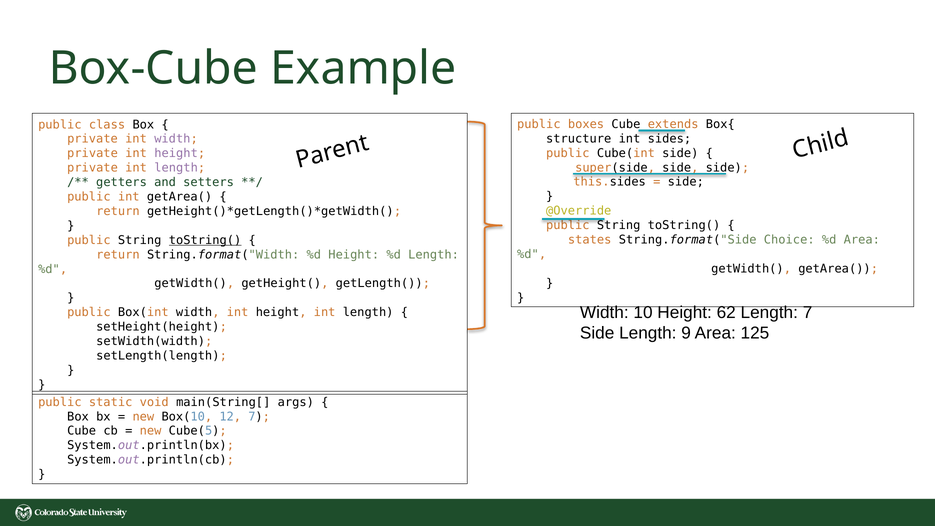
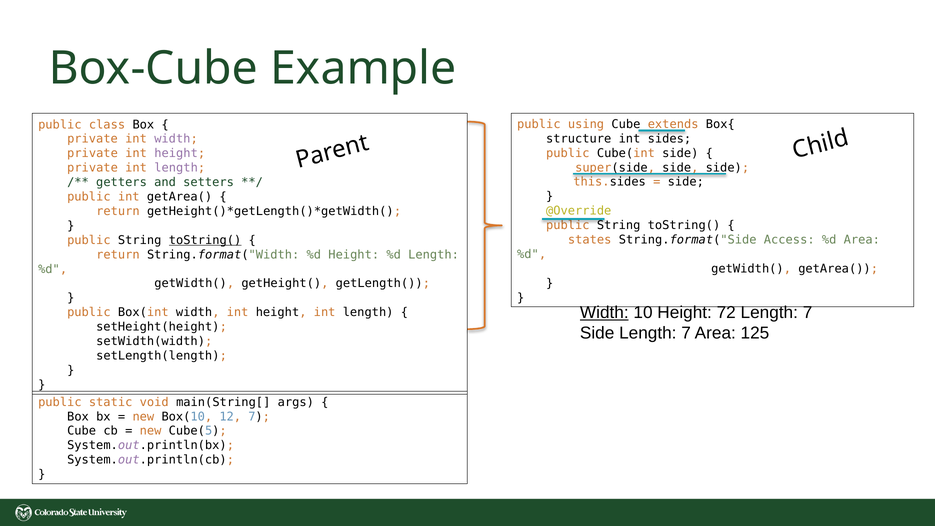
boxes: boxes -> using (586, 124)
Choice: Choice -> Access (789, 240)
Width underline: none -> present (604, 313)
62: 62 -> 72 (726, 313)
Side Length 9: 9 -> 7 (686, 333)
